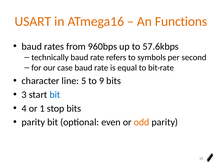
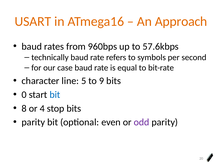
Functions: Functions -> Approach (181, 21)
3: 3 -> 0 (24, 95)
4: 4 -> 8 (24, 109)
1: 1 -> 4 (42, 109)
odd colour: orange -> purple (142, 123)
